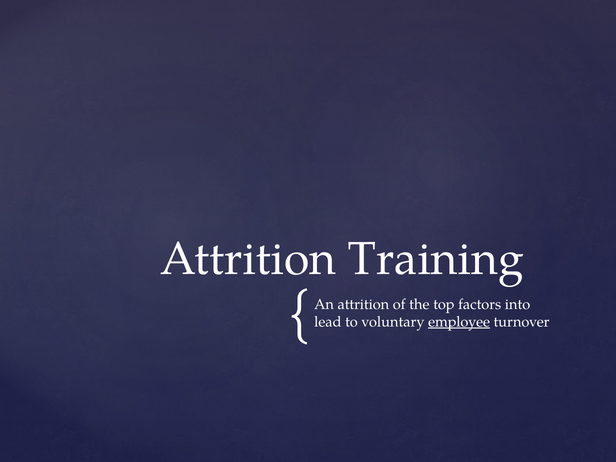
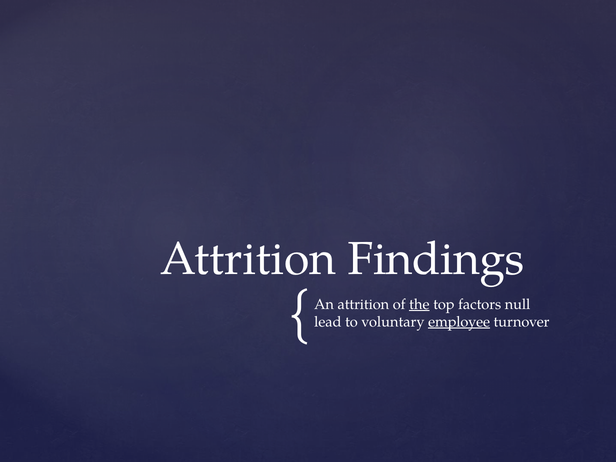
Training: Training -> Findings (436, 259)
the underline: none -> present (419, 304)
into: into -> null (518, 304)
